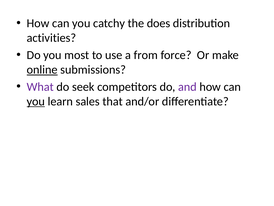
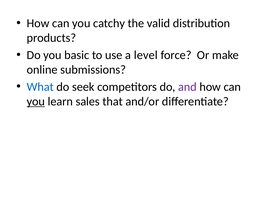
does: does -> valid (158, 23)
activities: activities -> products (51, 38)
most: most -> basic (77, 55)
from: from -> level (146, 55)
online underline: present -> none (42, 70)
What colour: purple -> blue (40, 87)
